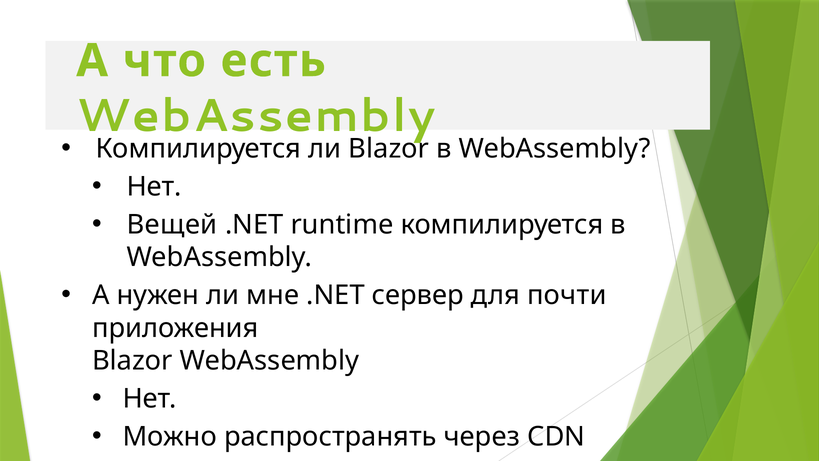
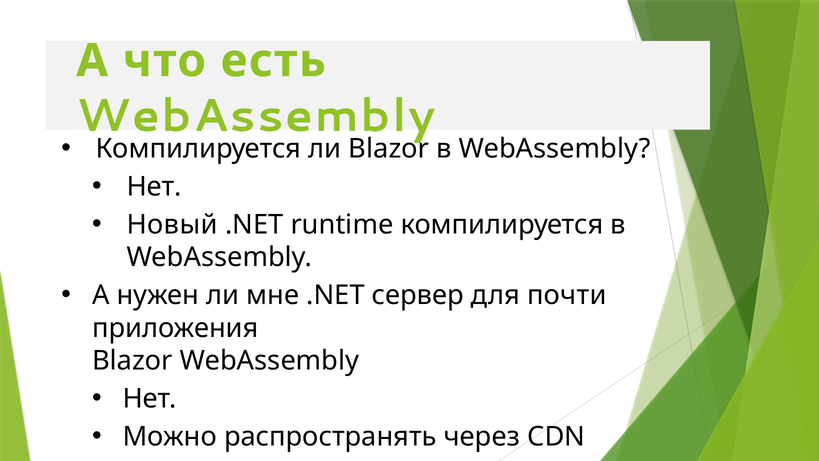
Вещей: Вещей -> Новый (172, 224)
